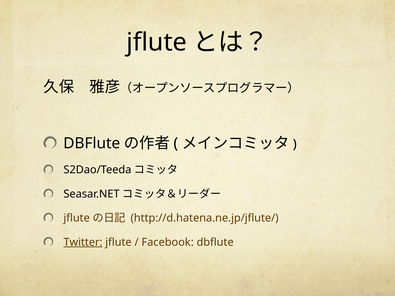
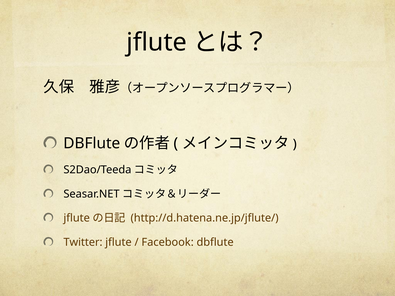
Twitter underline: present -> none (83, 242)
